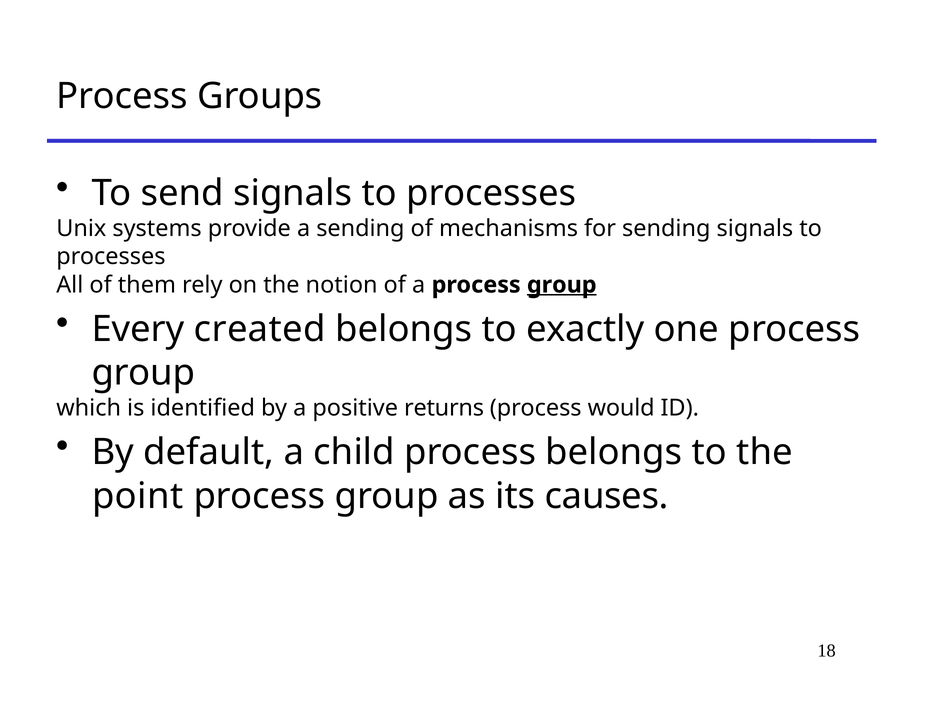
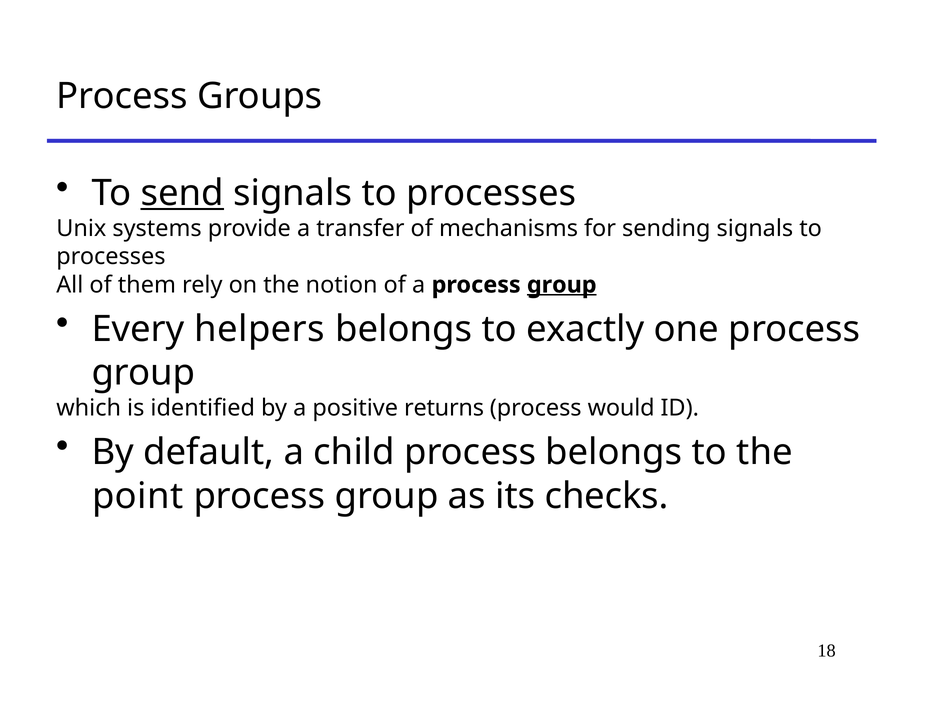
send underline: none -> present (182, 193)
a sending: sending -> transfer (360, 229)
created: created -> helpers (260, 329)
causes: causes -> checks (607, 496)
